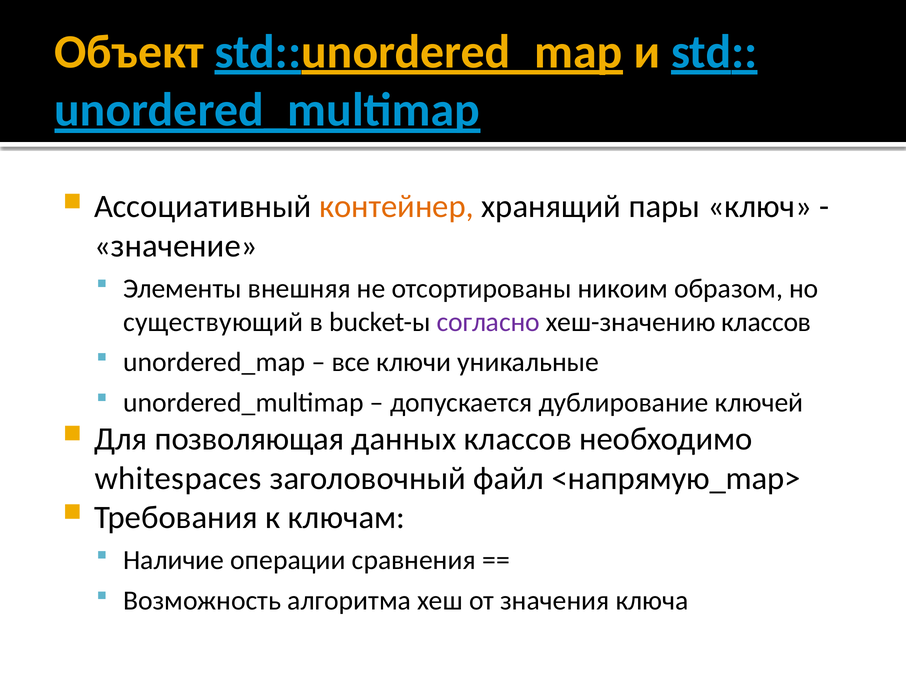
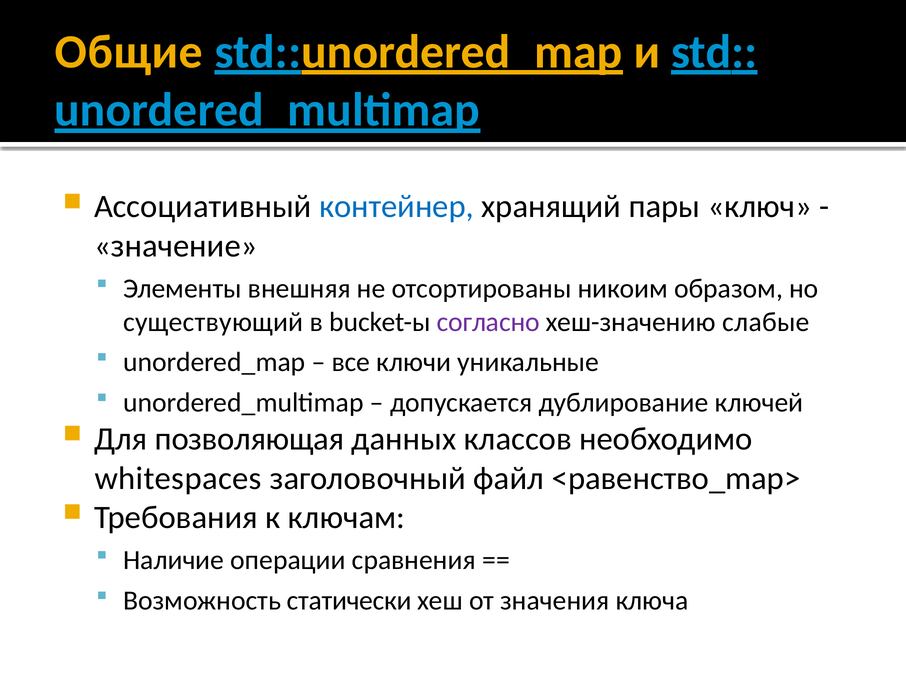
Объект: Объект -> Общие (129, 52)
контейнер colour: orange -> blue (396, 207)
хеш-значению классов: классов -> слабые (766, 322)
<напрямую_map>: <напрямую_map> -> <равенство_map> (676, 479)
алгоритма: алгоритма -> статически (349, 601)
